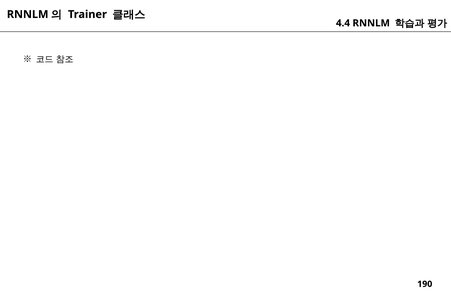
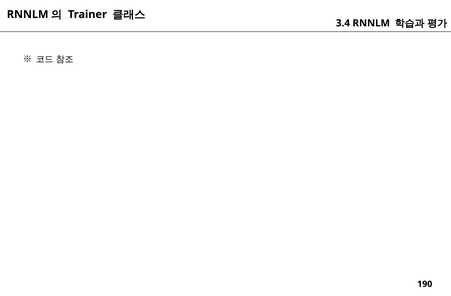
4.4: 4.4 -> 3.4 (343, 23)
